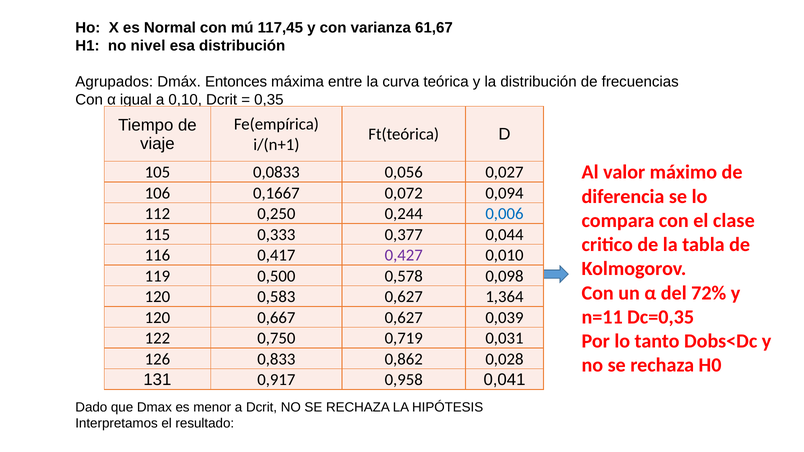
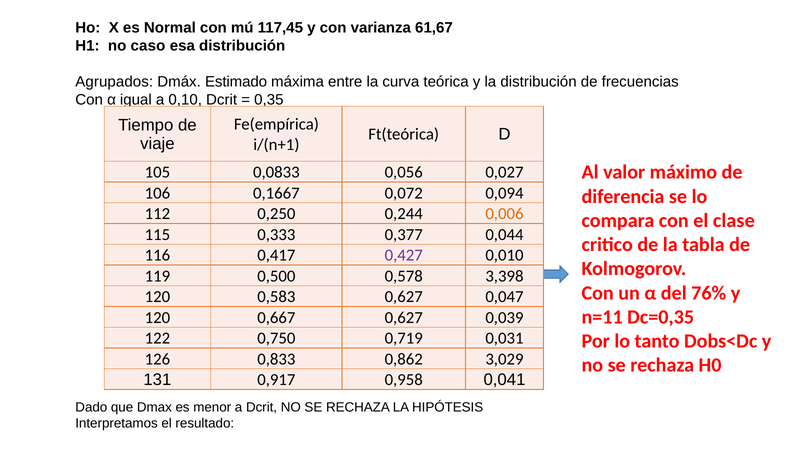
nivel: nivel -> caso (148, 46)
Entonces: Entonces -> Estimado (236, 82)
0,006 colour: blue -> orange (504, 214)
0,098: 0,098 -> 3,398 (504, 276)
72%: 72% -> 76% (709, 293)
1,364: 1,364 -> 0,047 (504, 297)
0,028: 0,028 -> 3,029 (504, 359)
